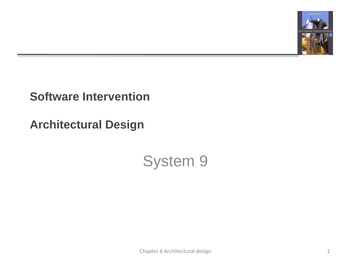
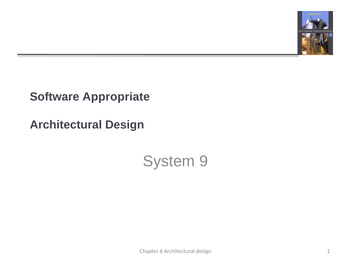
Intervention: Intervention -> Appropriate (116, 97)
